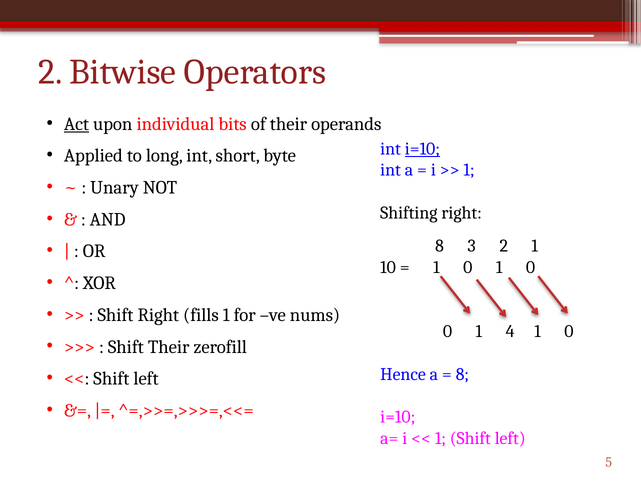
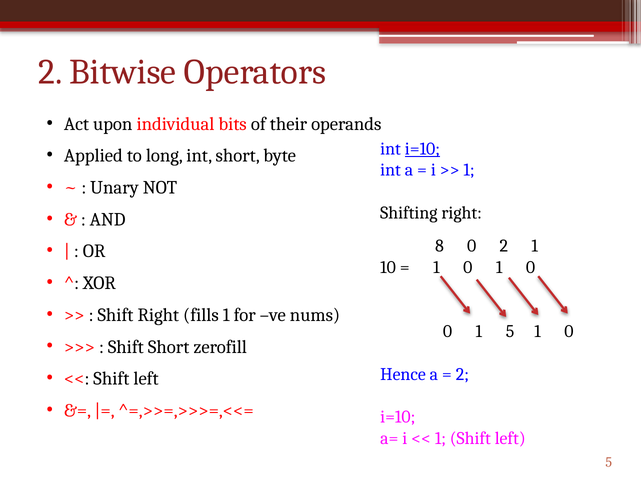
Act underline: present -> none (77, 124)
8 3: 3 -> 0 (472, 246)
1 4: 4 -> 5 (510, 331)
Shift Their: Their -> Short (169, 347)
8: 8 -> 2 (462, 374)
